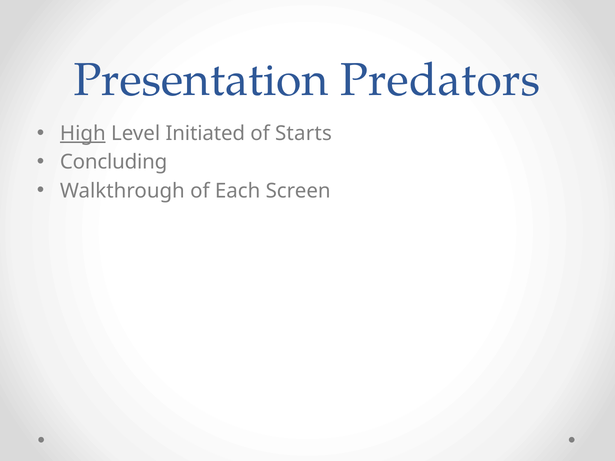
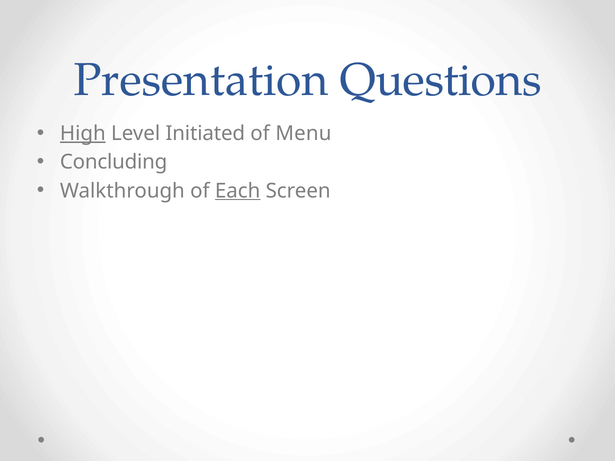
Predators: Predators -> Questions (441, 80)
Starts: Starts -> Menu (303, 134)
Each underline: none -> present (238, 191)
